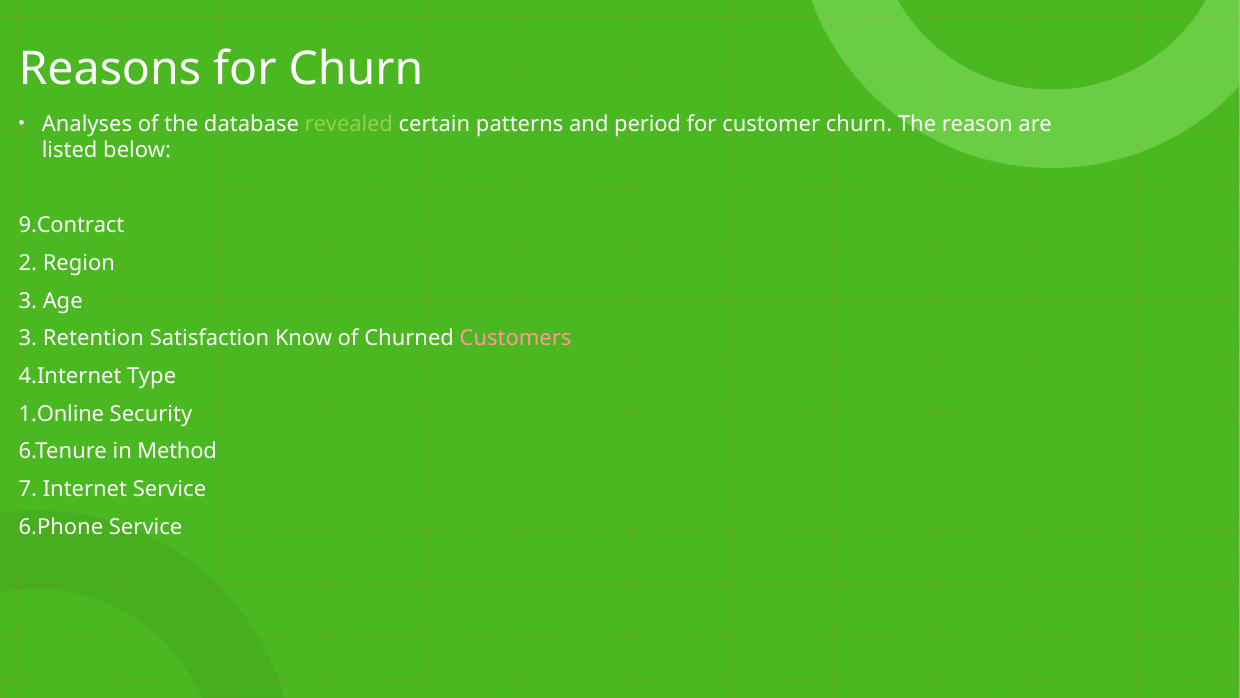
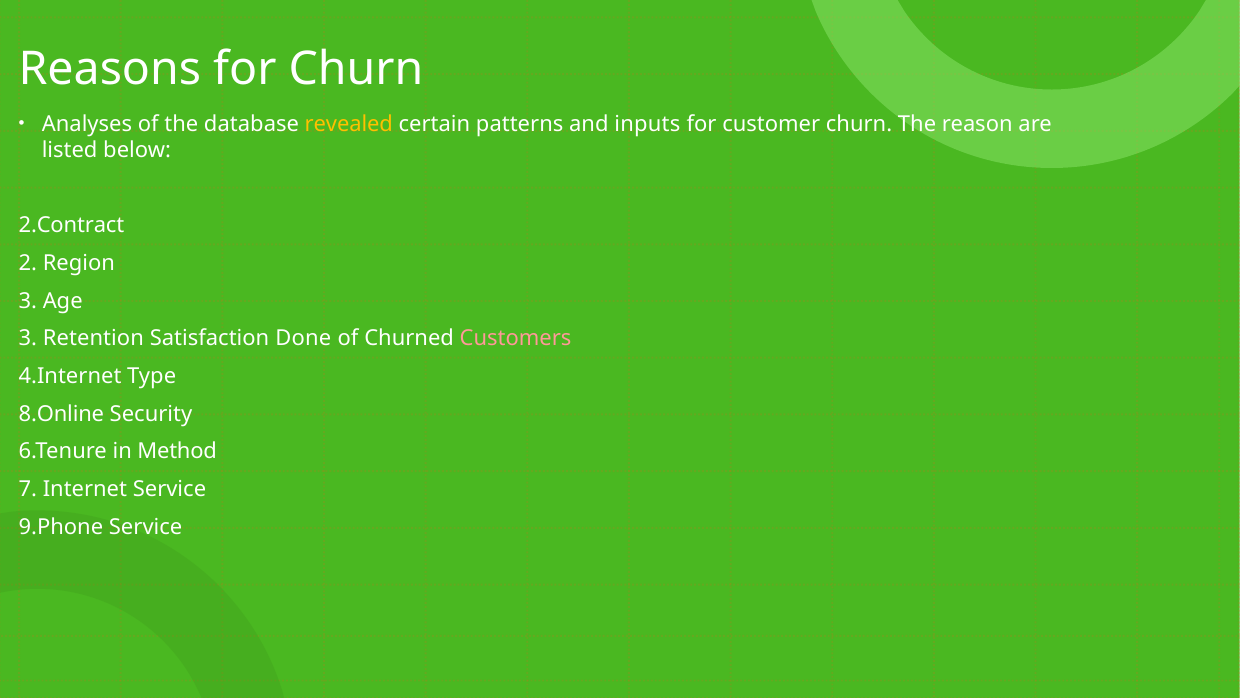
revealed colour: light green -> yellow (349, 124)
period: period -> inputs (647, 124)
9.Contract: 9.Contract -> 2.Contract (71, 225)
Know: Know -> Done (303, 338)
1.Online: 1.Online -> 8.Online (61, 414)
6.Phone: 6.Phone -> 9.Phone (61, 527)
